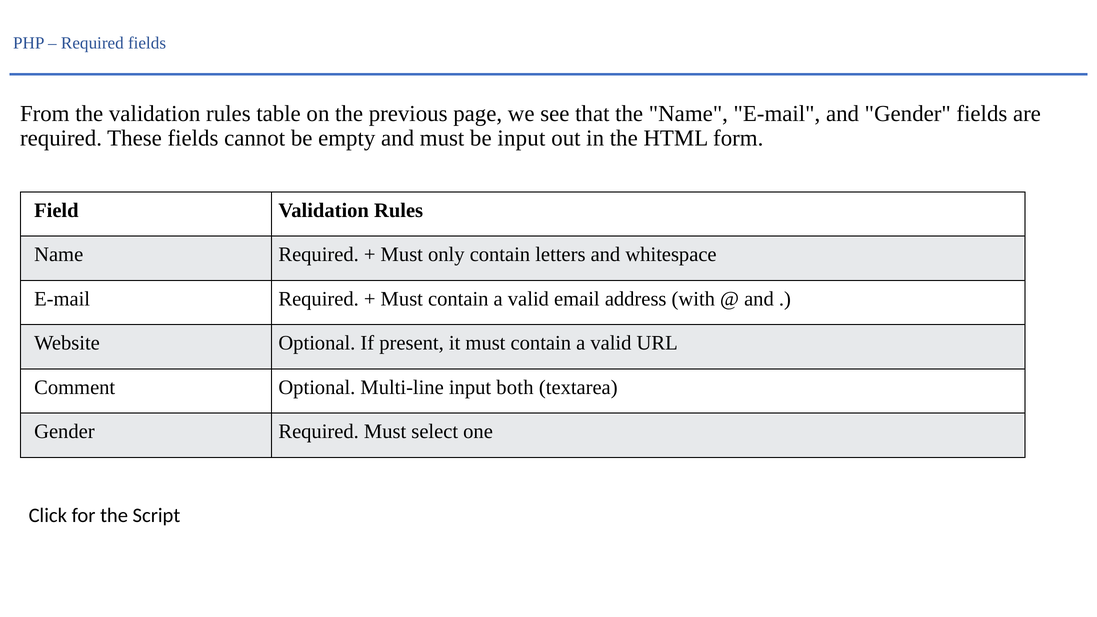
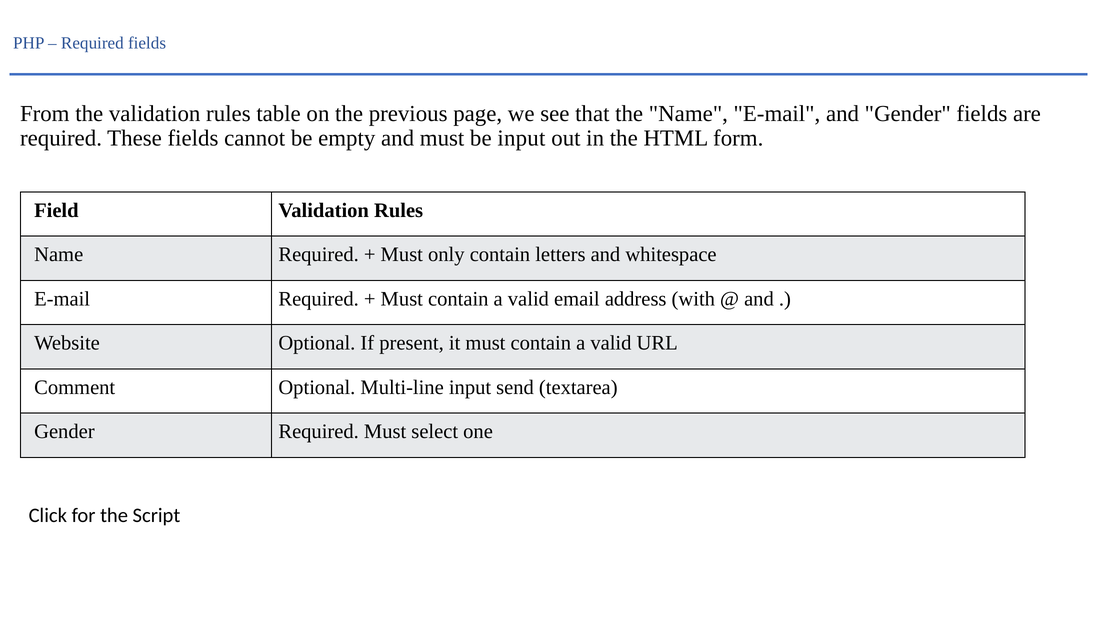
both: both -> send (515, 387)
